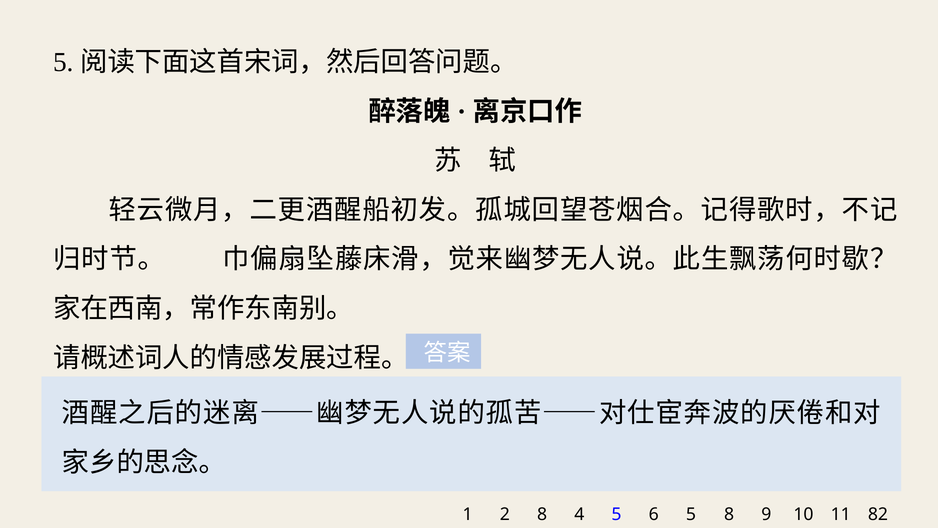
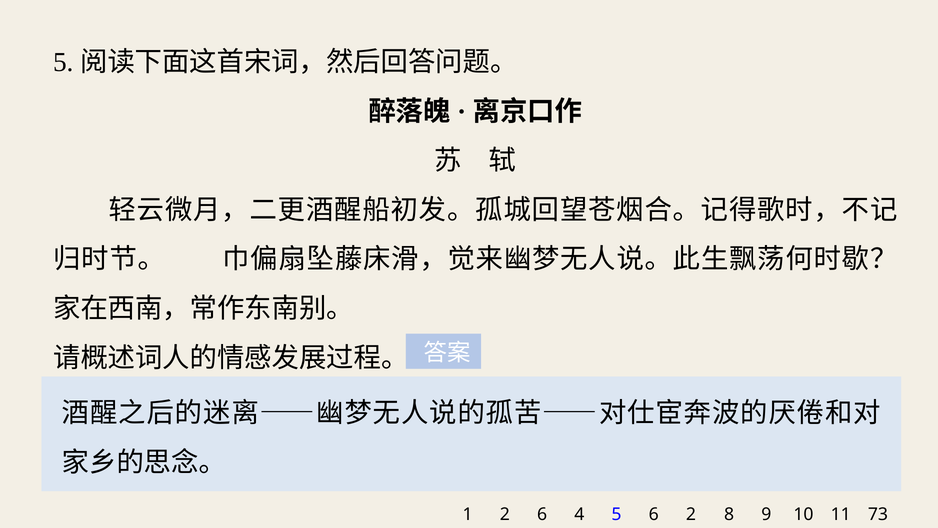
2 8: 8 -> 6 (542, 514)
6 5: 5 -> 2 (691, 514)
82: 82 -> 73 (878, 514)
